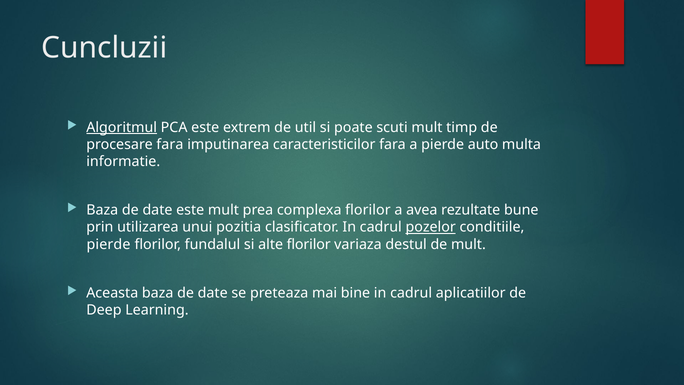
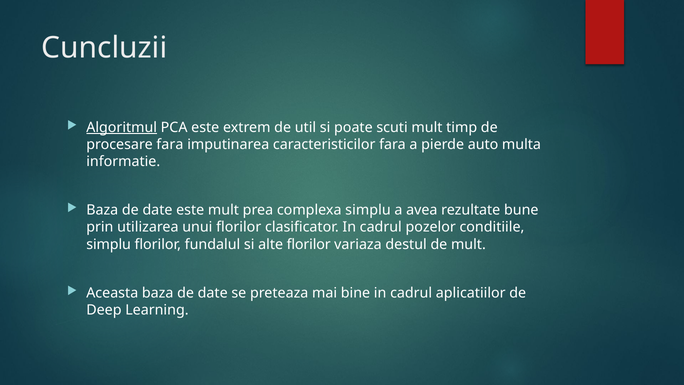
complexa florilor: florilor -> simplu (368, 210)
unui pozitia: pozitia -> florilor (239, 227)
pozelor underline: present -> none (431, 227)
pierde: pierde -> simplu (109, 244)
